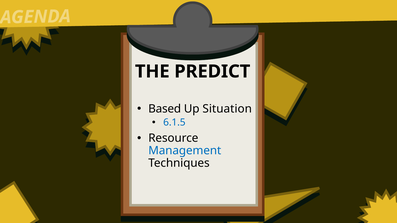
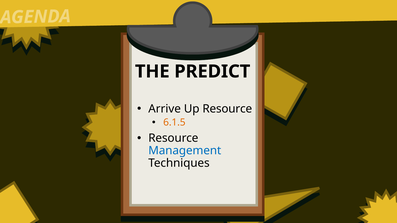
Based: Based -> Arrive (165, 109)
Up Situation: Situation -> Resource (227, 109)
6.1.5 colour: blue -> orange (174, 123)
